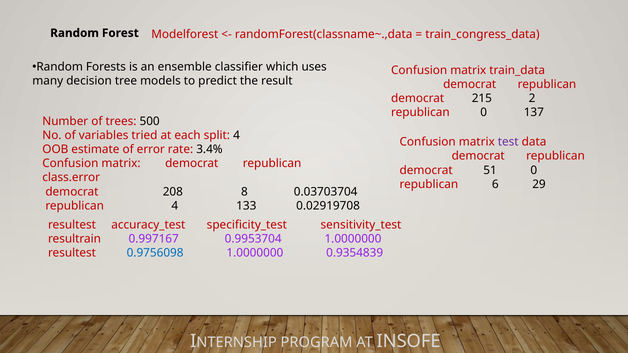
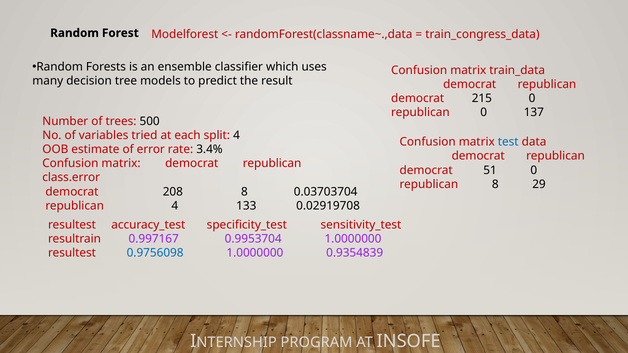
215 2: 2 -> 0 (532, 98)
test colour: purple -> blue (508, 142)
republican 6: 6 -> 8 (495, 184)
